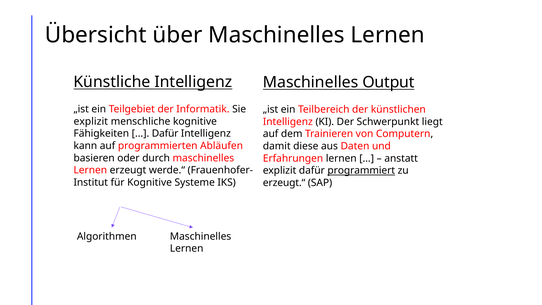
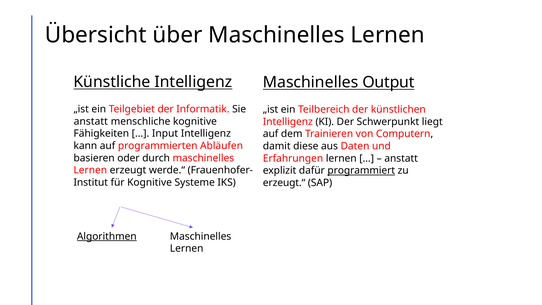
explizit: explizit -> anstatt (91, 121)
Dafür: Dafür -> Input (165, 134)
Algorithmen underline: none -> present (107, 236)
